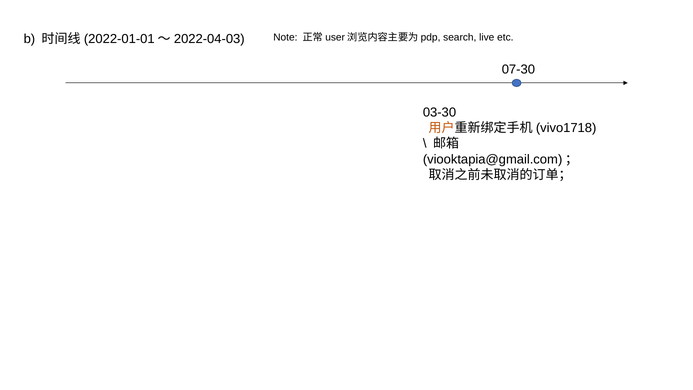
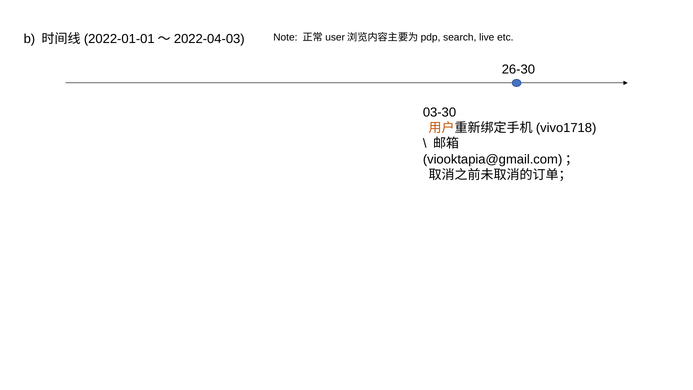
07-30: 07-30 -> 26-30 (518, 69)
